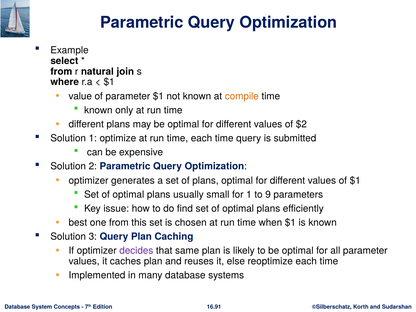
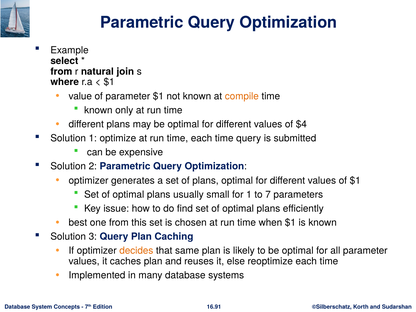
$2: $2 -> $4 (301, 124)
9: 9 -> 7 (268, 194)
decides colour: purple -> orange (136, 251)
